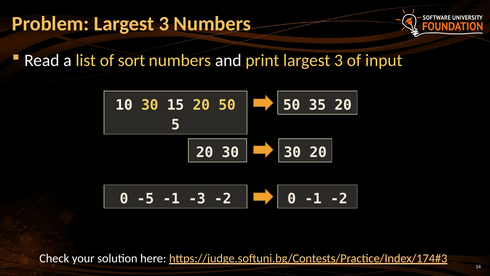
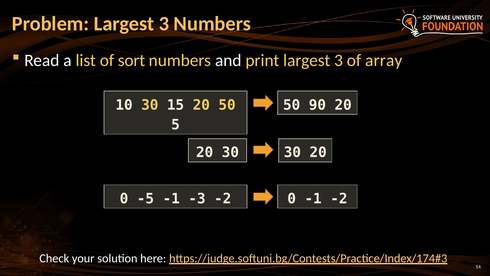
input: input -> array (384, 60)
35: 35 -> 90 (317, 105)
